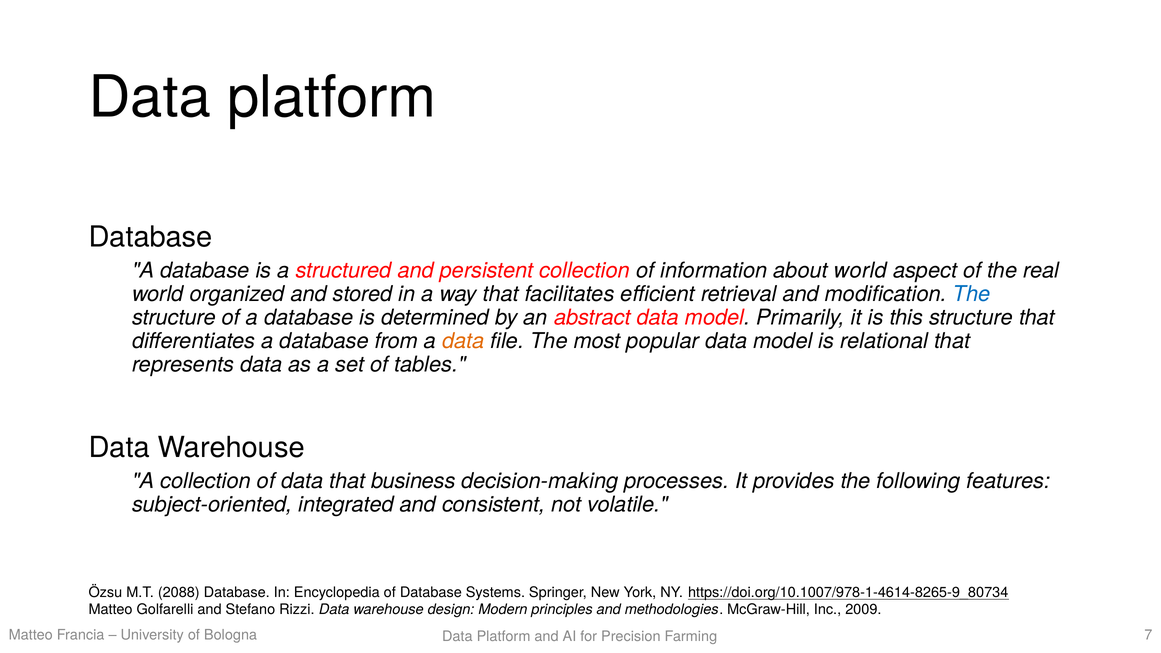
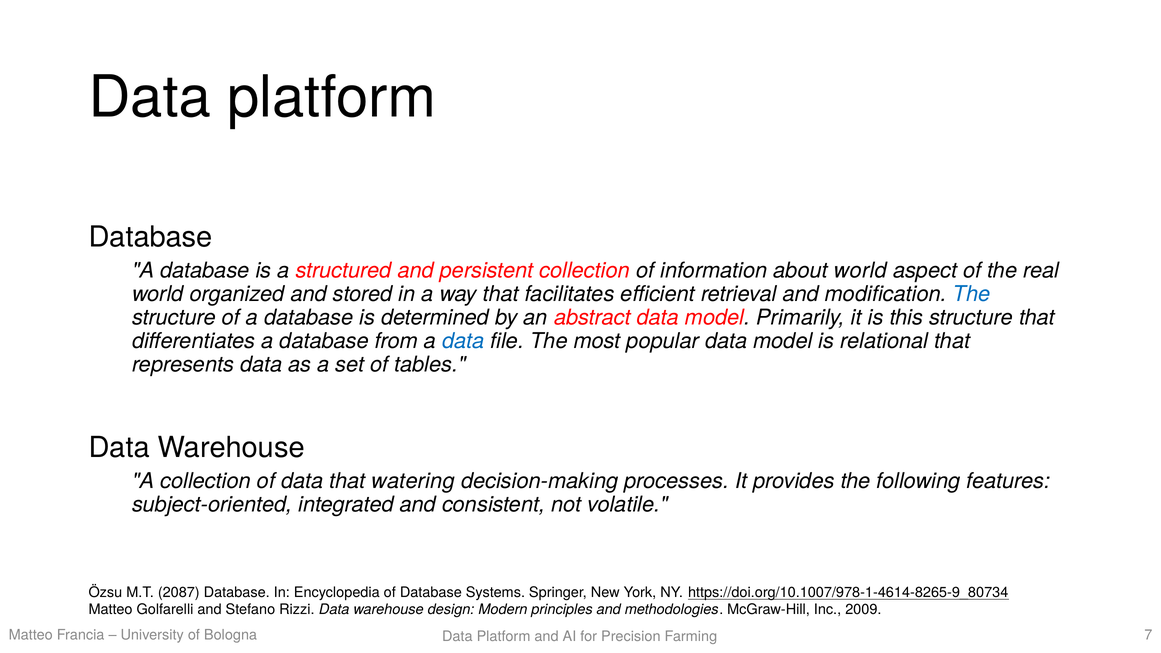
data colour: orange -> blue (463, 341)
business: business -> watering (413, 481)
2088: 2088 -> 2087 (179, 593)
